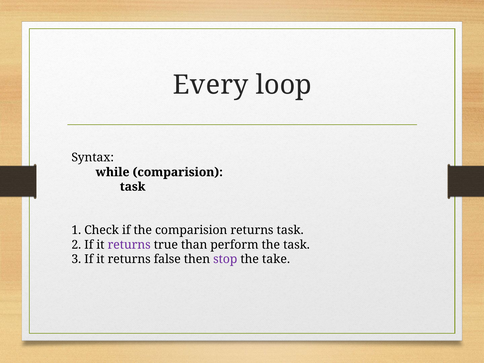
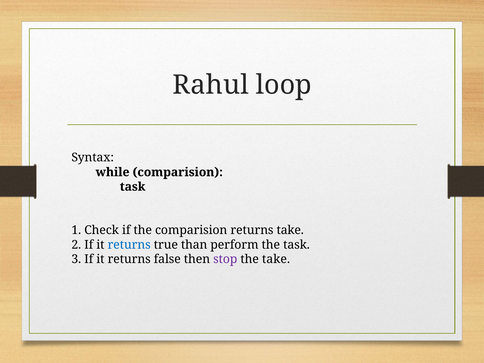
Every: Every -> Rahul (211, 85)
returns task: task -> take (290, 230)
returns colour: purple -> blue (129, 245)
